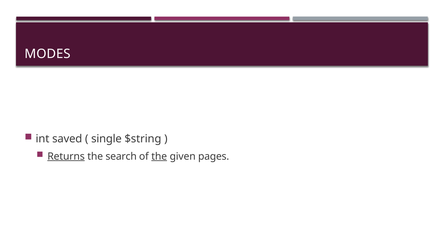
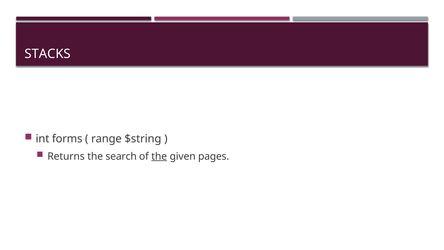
MODES: MODES -> STACKS (48, 54)
saved: saved -> forms (67, 139)
single: single -> range (106, 139)
Returns underline: present -> none (66, 156)
